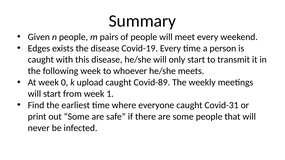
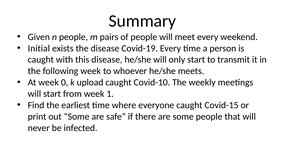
Edges: Edges -> Initial (39, 48)
Covid-89: Covid-89 -> Covid-10 (152, 83)
Covid-31: Covid-31 -> Covid-15 (222, 105)
